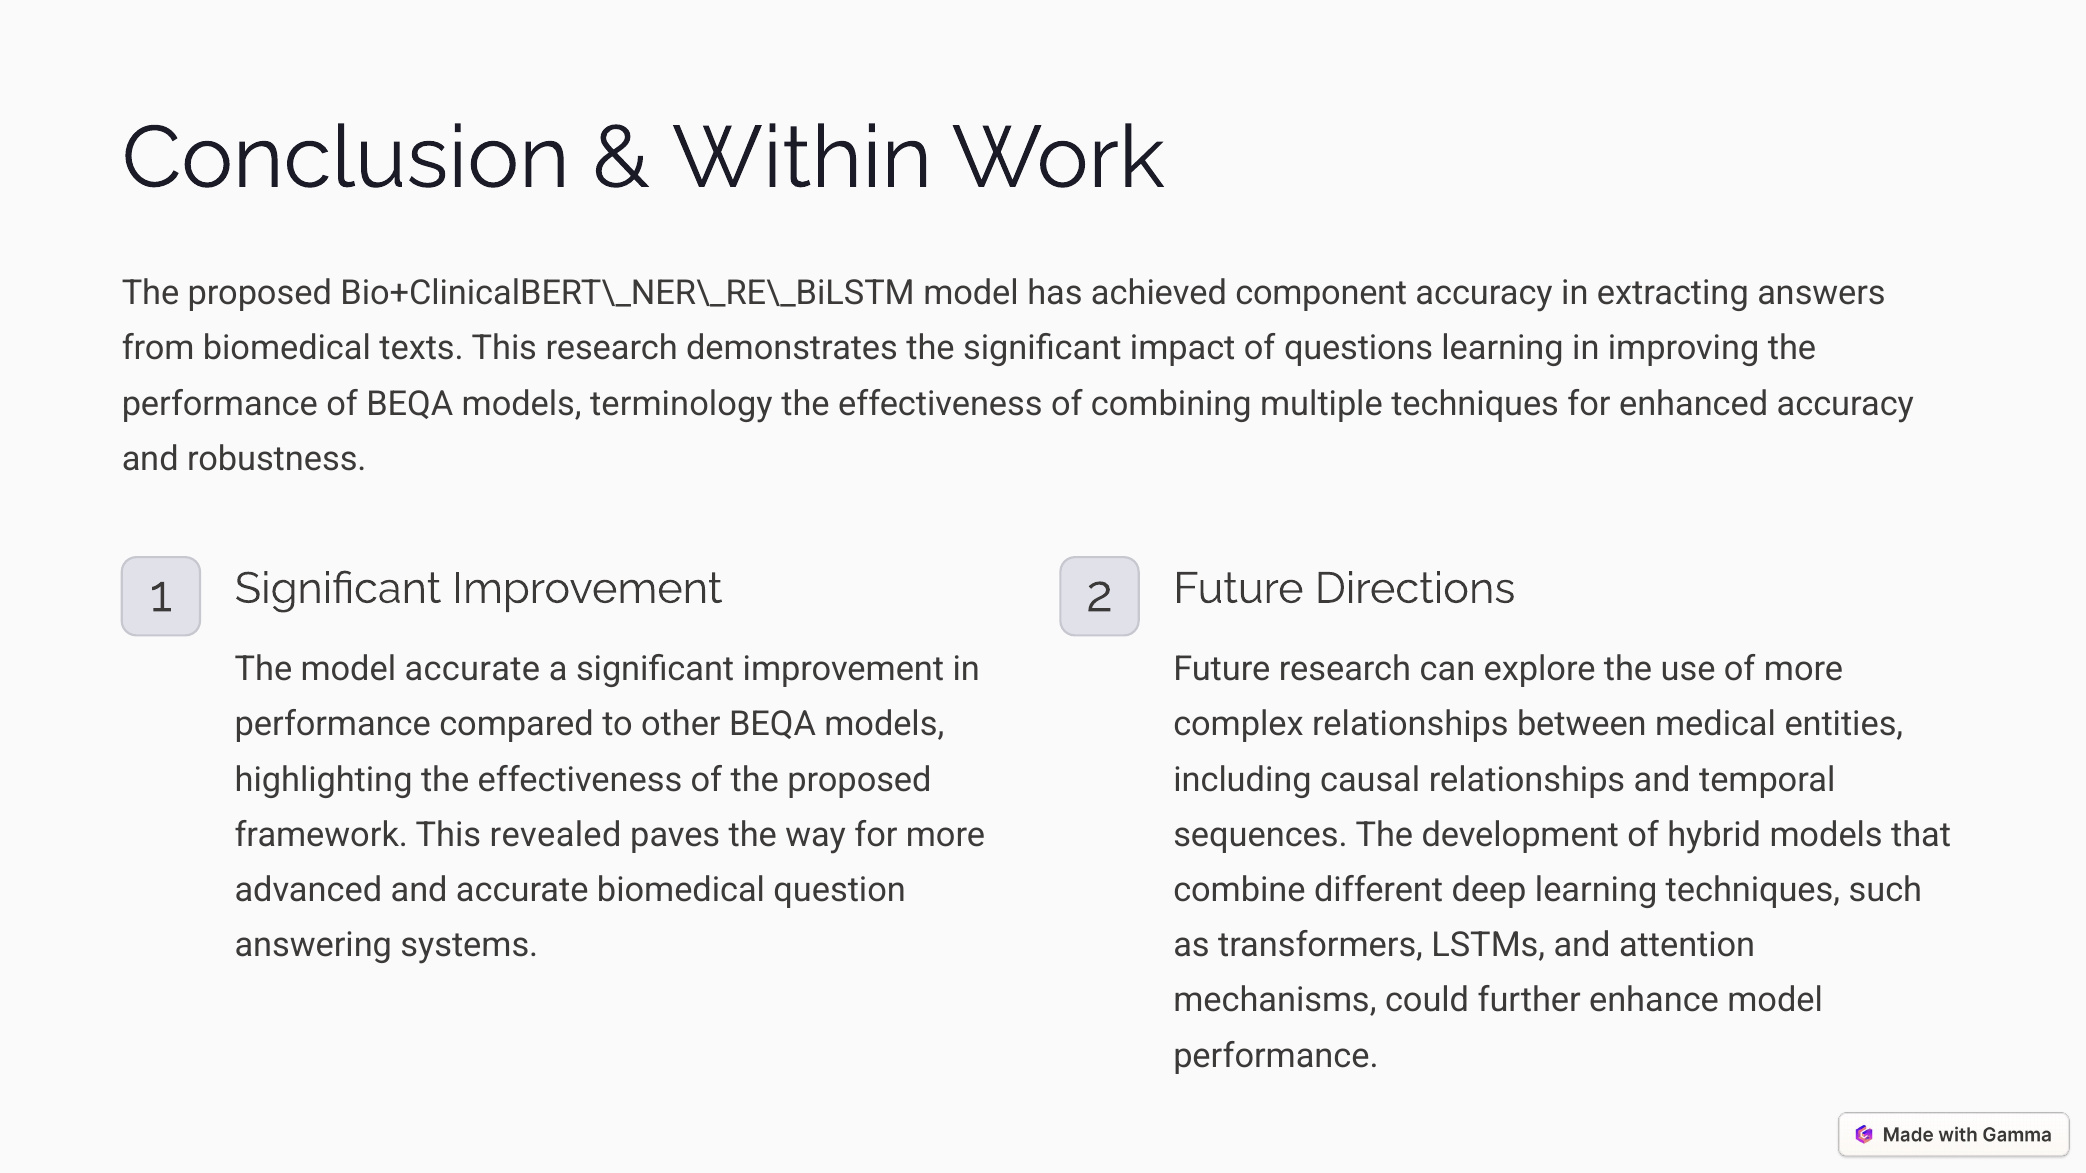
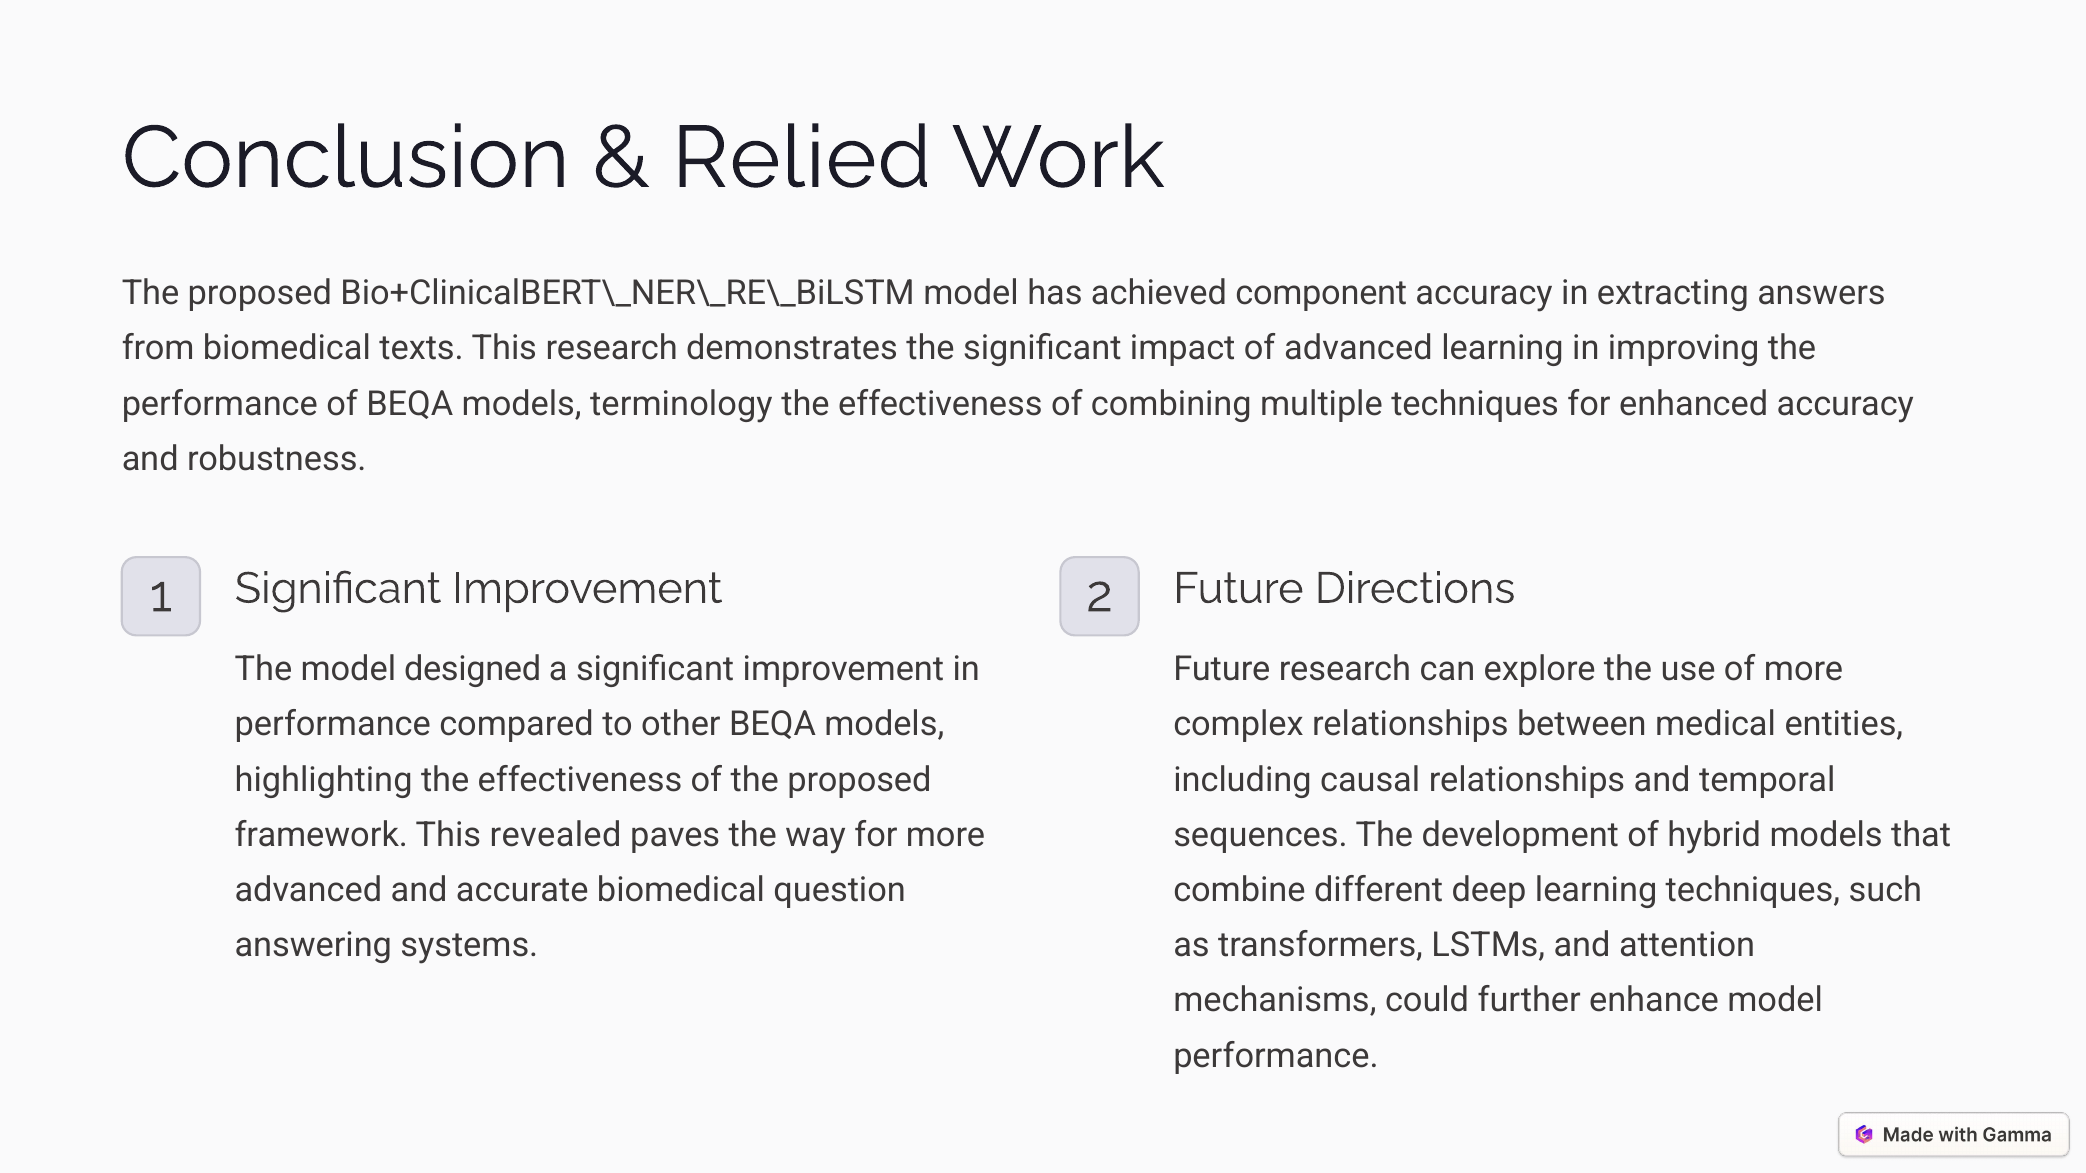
Within: Within -> Relied (802, 158)
of questions: questions -> advanced (1358, 349)
model accurate: accurate -> designed (473, 670)
